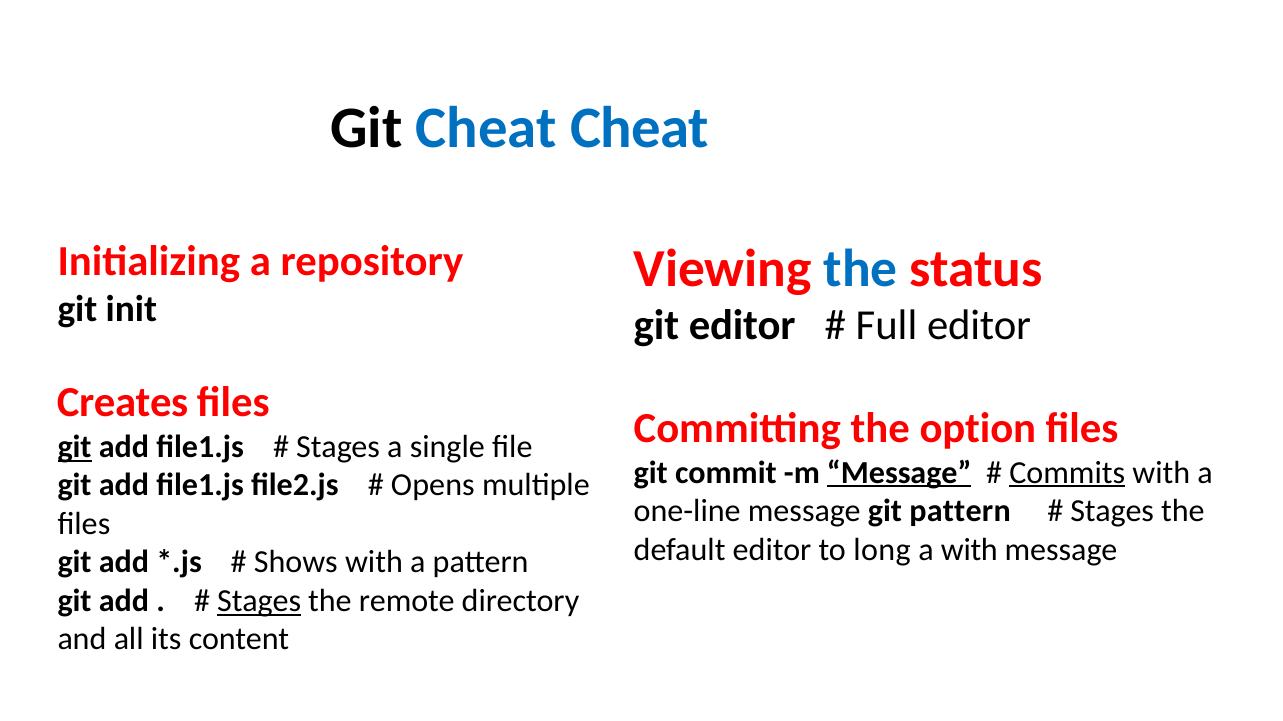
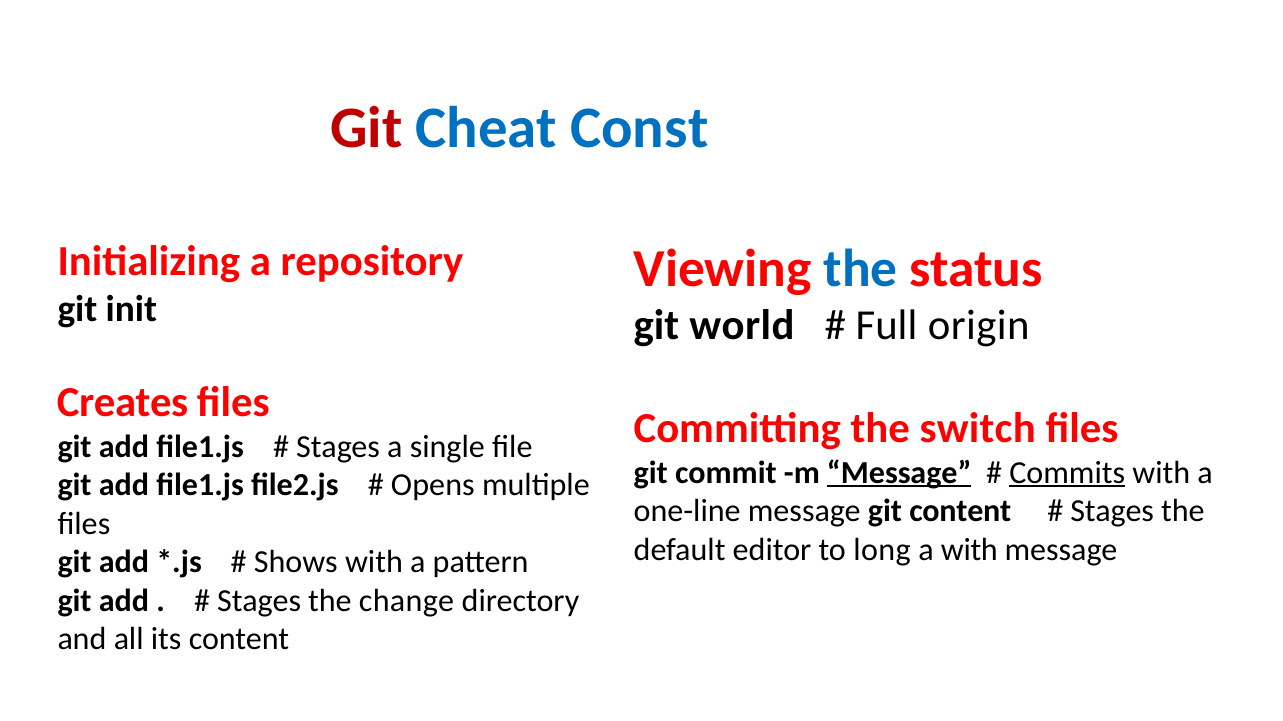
Git colour: black -> red (366, 129)
Cheat Cheat: Cheat -> Const (639, 129)
git editor: editor -> world (742, 326)
Full editor: editor -> origin (979, 326)
option: option -> switch (978, 429)
git underline: present -> none (75, 447)
git pattern: pattern -> content (960, 511)
Stages underline: present -> none (259, 601)
remote: remote -> change (407, 601)
